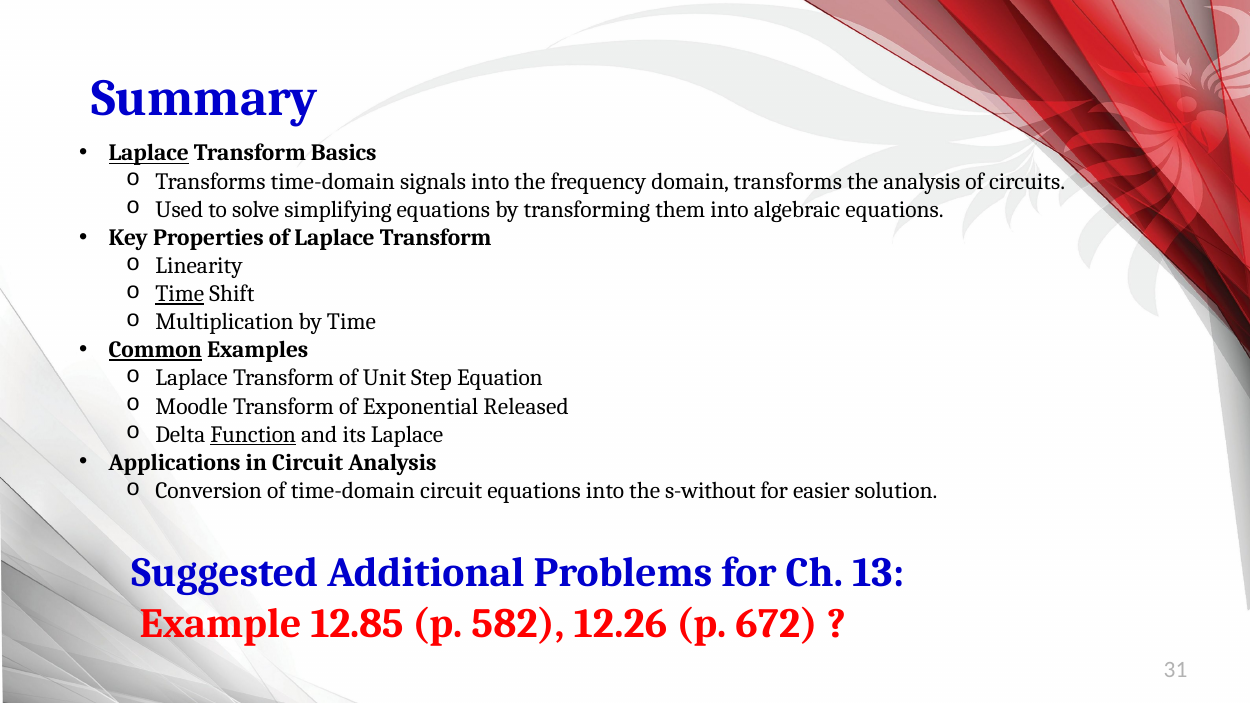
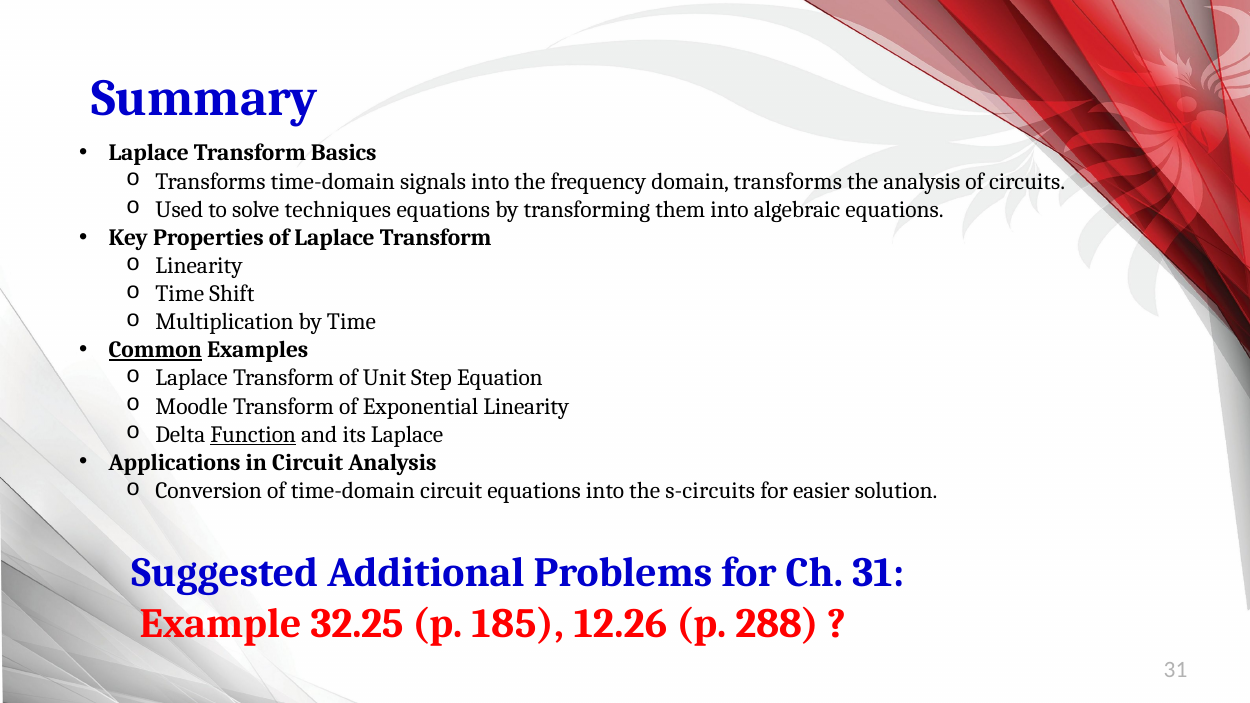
Laplace underline: present -> none (149, 153)
simplifying: simplifying -> techniques (338, 209)
Time underline: present -> none (180, 294)
Exponential Released: Released -> Linearity (526, 406)
s-without: s-without -> s-circuits (710, 491)
Ch 13: 13 -> 31 (878, 573)
12.85: 12.85 -> 32.25 (357, 624)
582: 582 -> 185 (518, 624)
672: 672 -> 288 (777, 624)
